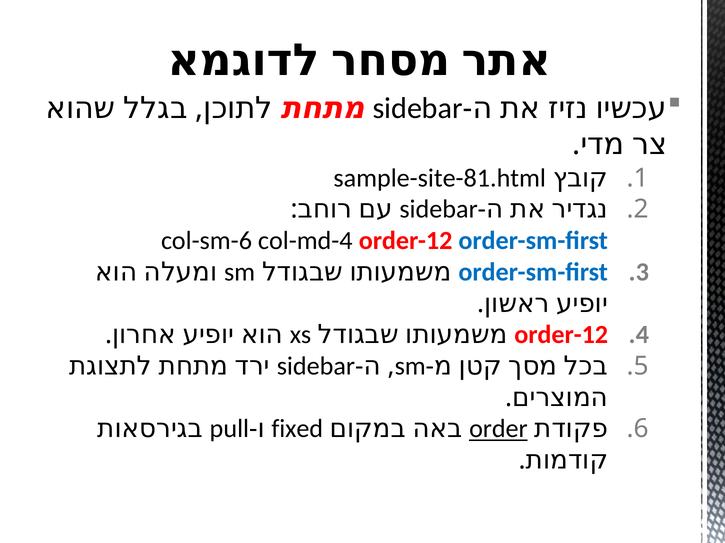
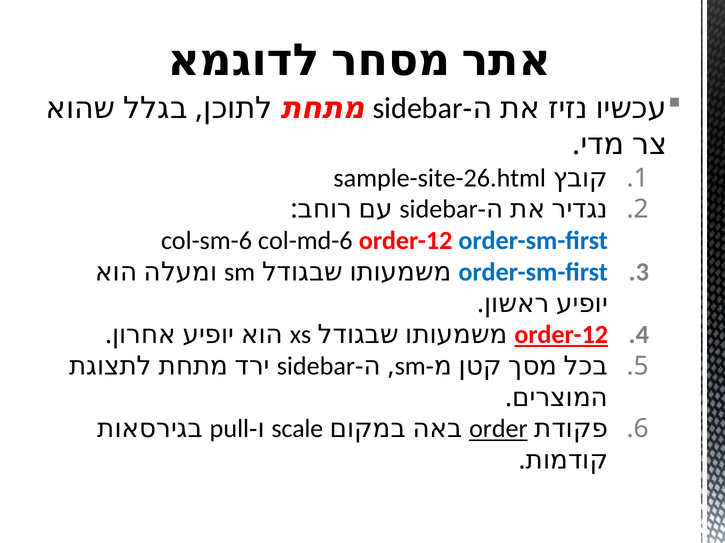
sample-site-81.html: sample-site-81.html -> sample-site-26.html (440, 178)
col-md-4: col-md-4 -> col-md-6 (305, 241)
order-12 underline: none -> present (561, 335)
fixed: fixed -> scale (297, 429)
